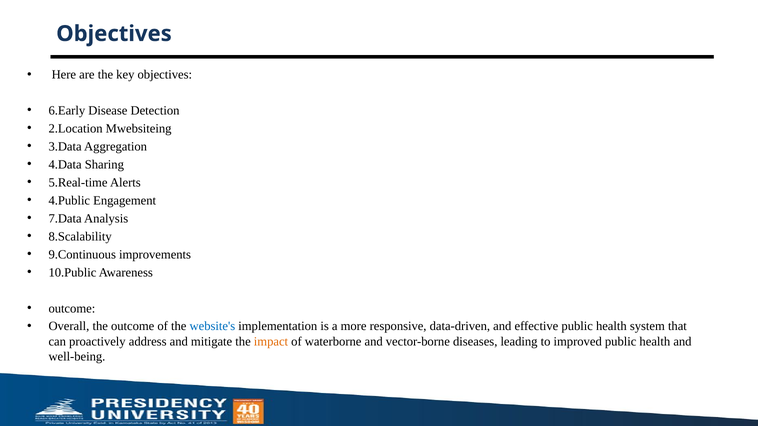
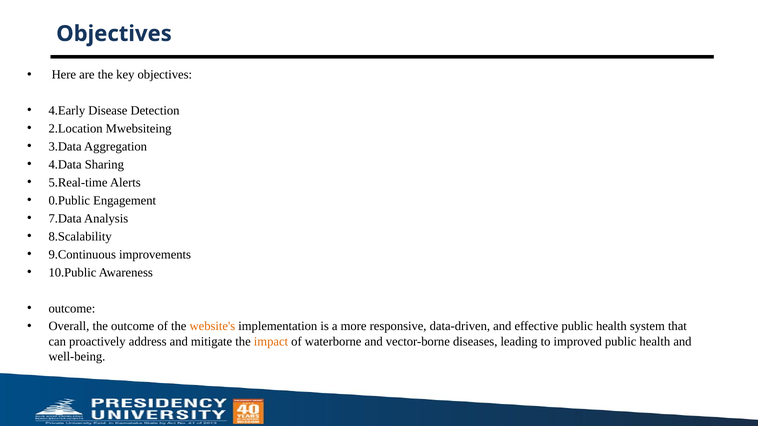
6.Early: 6.Early -> 4.Early (67, 111)
4.Public: 4.Public -> 0.Public (69, 201)
website's colour: blue -> orange (212, 327)
